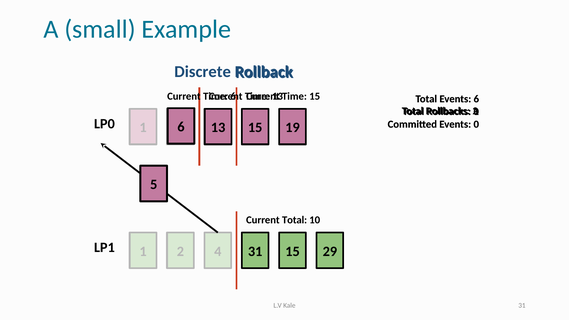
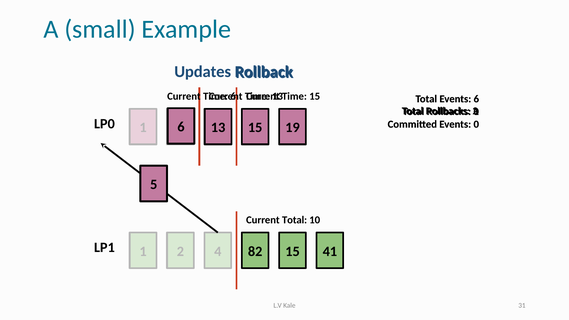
Discrete: Discrete -> Updates (203, 72)
4 31: 31 -> 82 (255, 251)
29: 29 -> 41 (330, 251)
